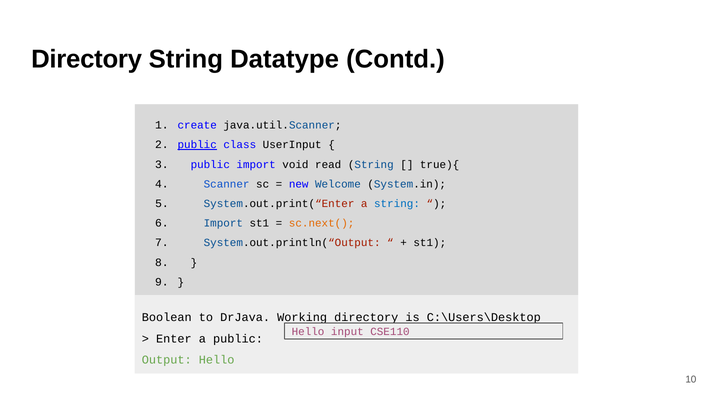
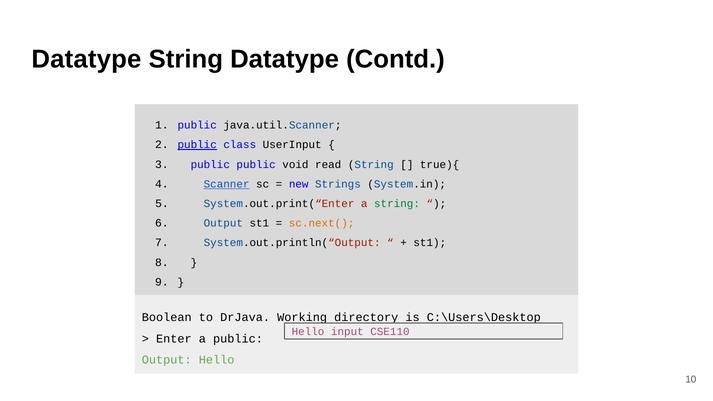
Directory: Directory -> Datatype (86, 59)
create: create -> public (197, 125)
public import: import -> public (256, 164)
Scanner underline: none -> present (227, 184)
Welcome: Welcome -> Strings (338, 184)
string colour: blue -> green (397, 204)
Import: Import -> Output (223, 223)
